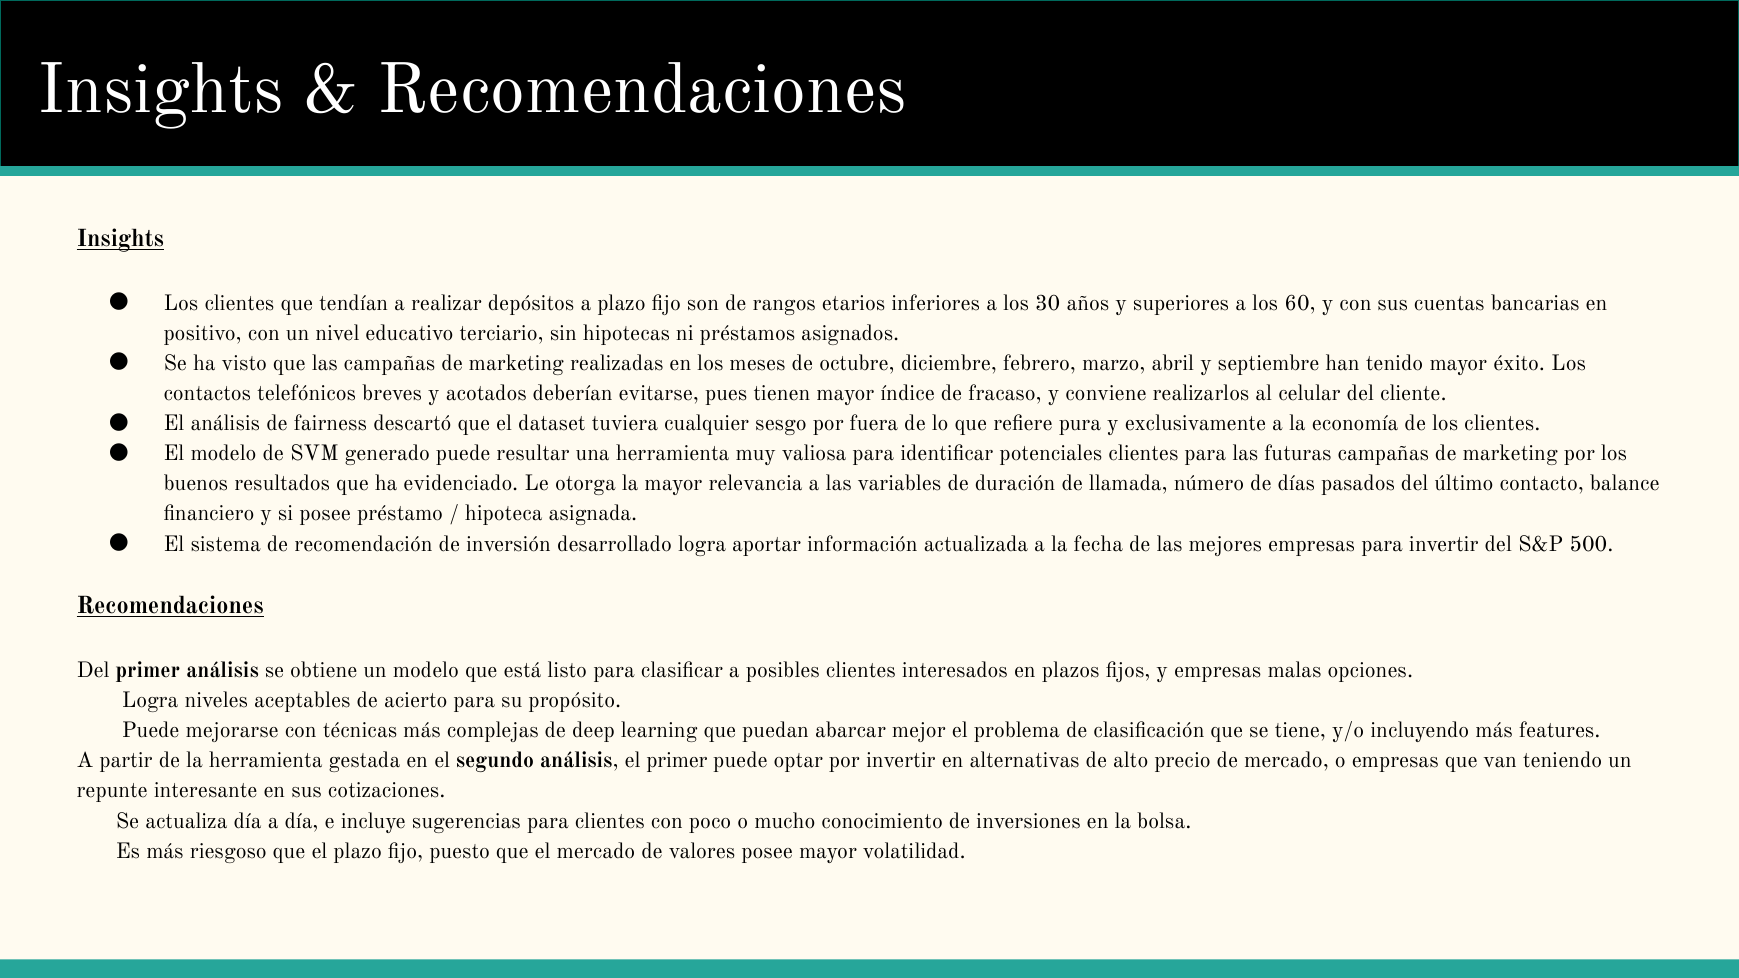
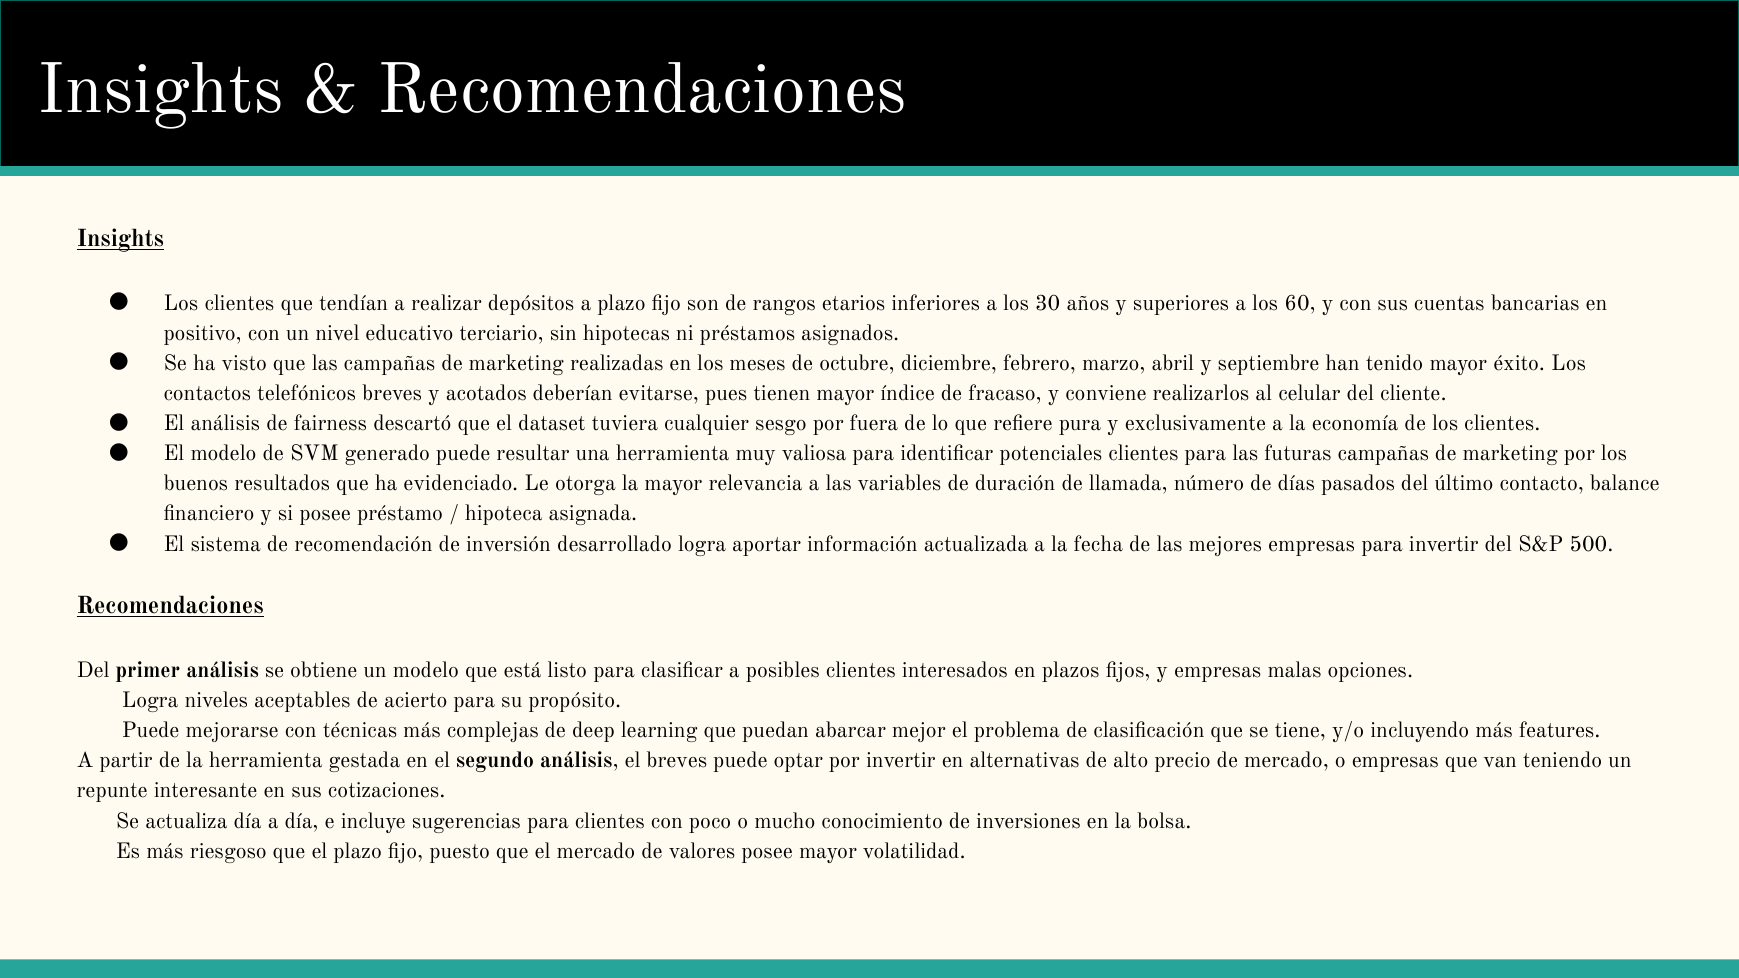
el primer: primer -> breves (677, 761)
